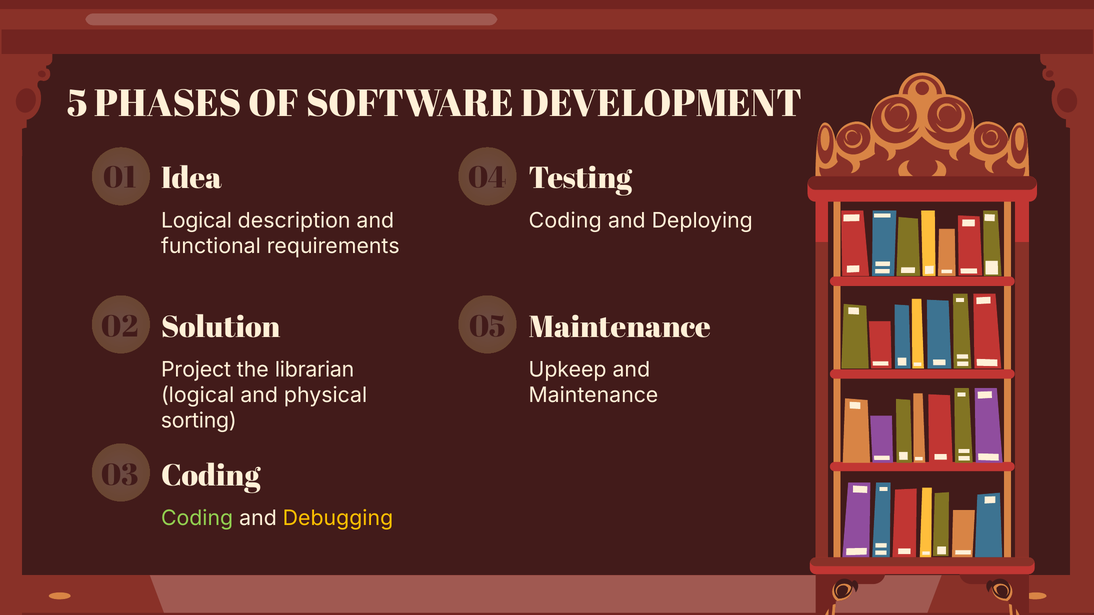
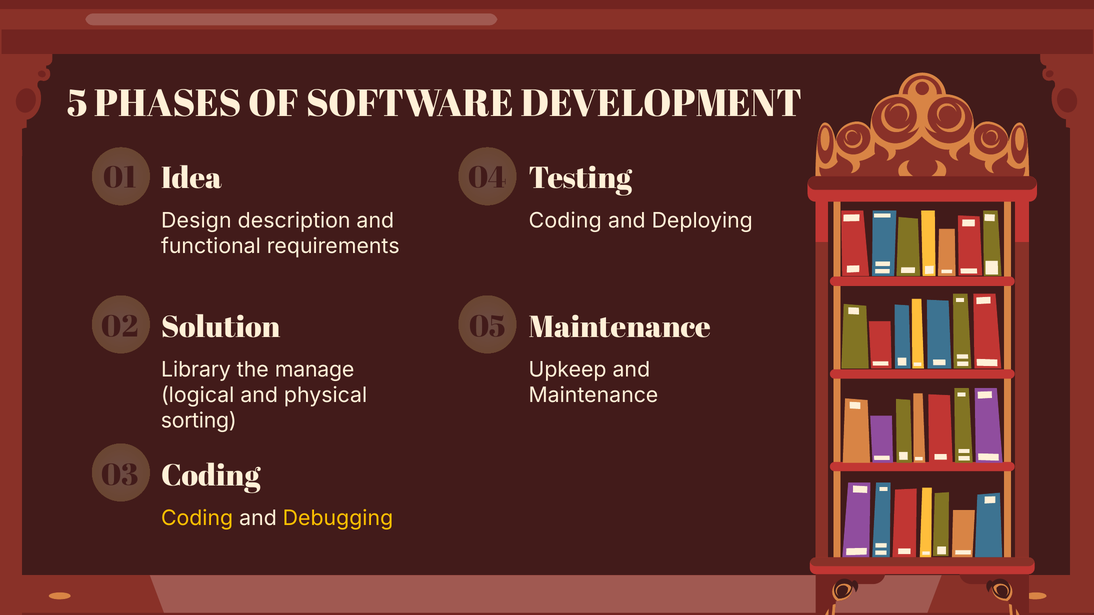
Logical: Logical -> Design (196, 221)
Project: Project -> Library (196, 370)
librarian: librarian -> manage (315, 370)
Coding colour: light green -> yellow (197, 519)
